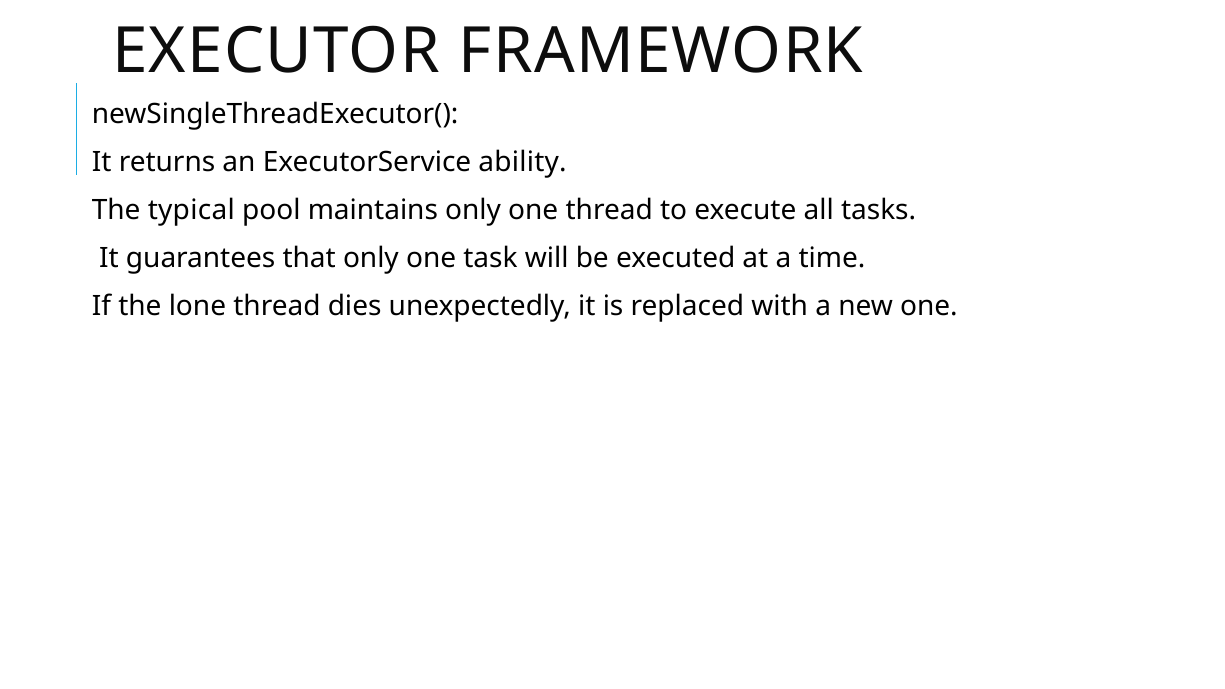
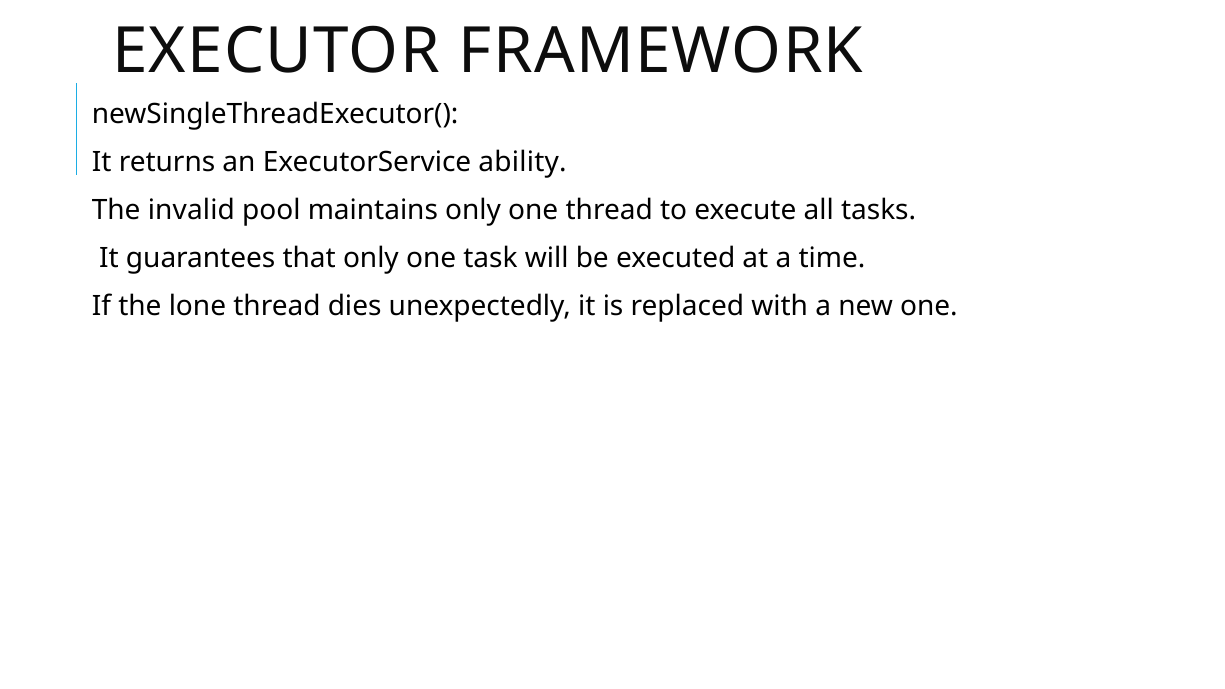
typical: typical -> invalid (191, 210)
